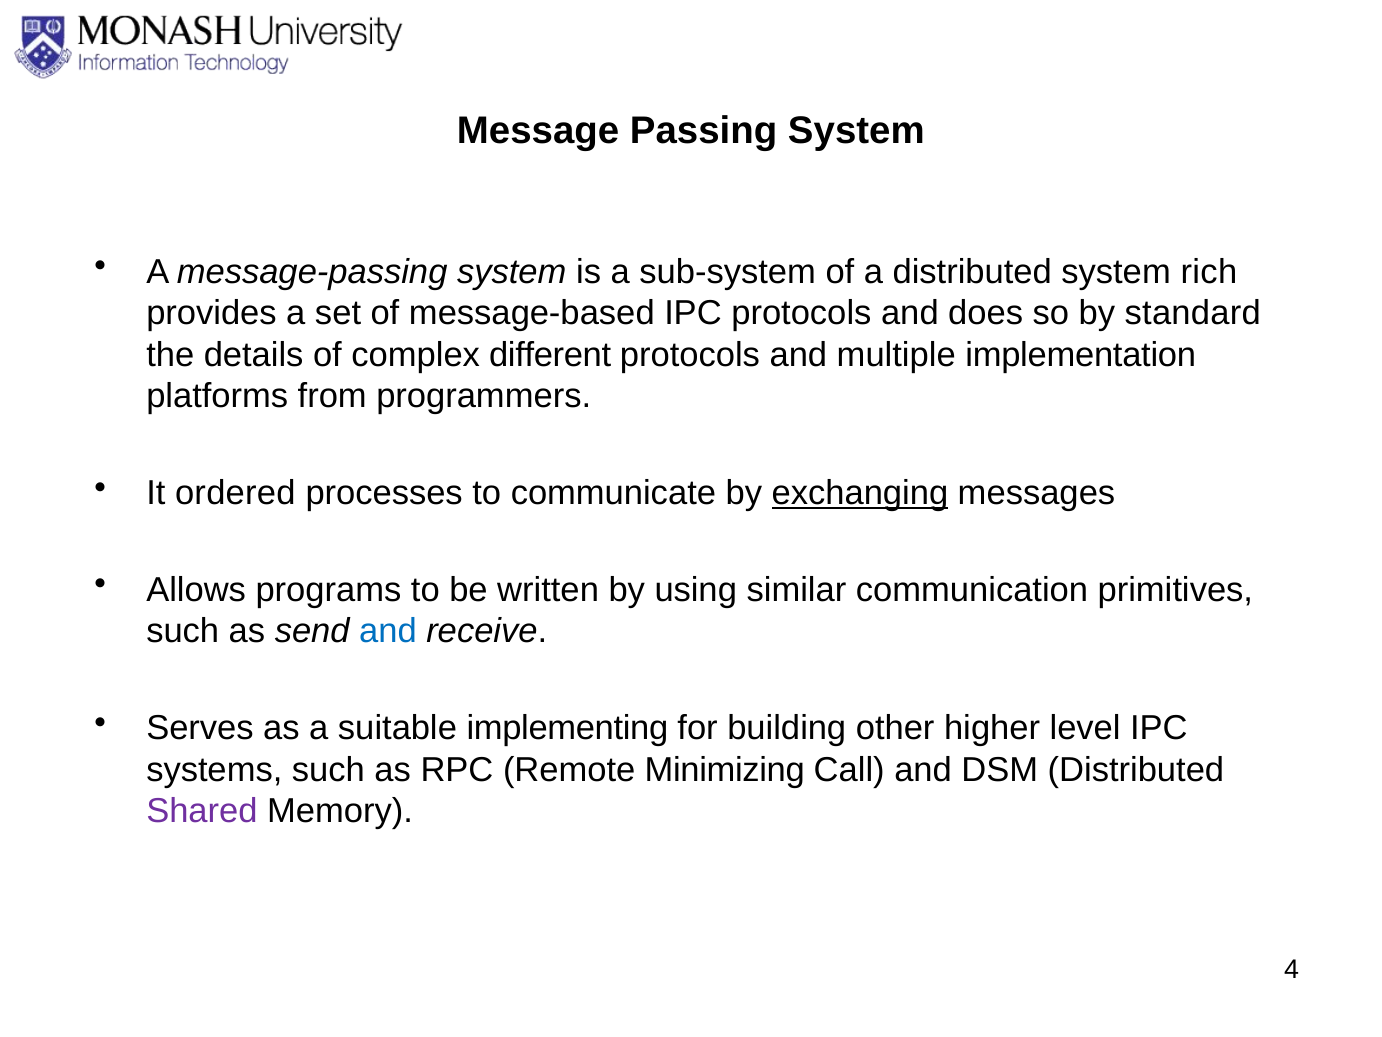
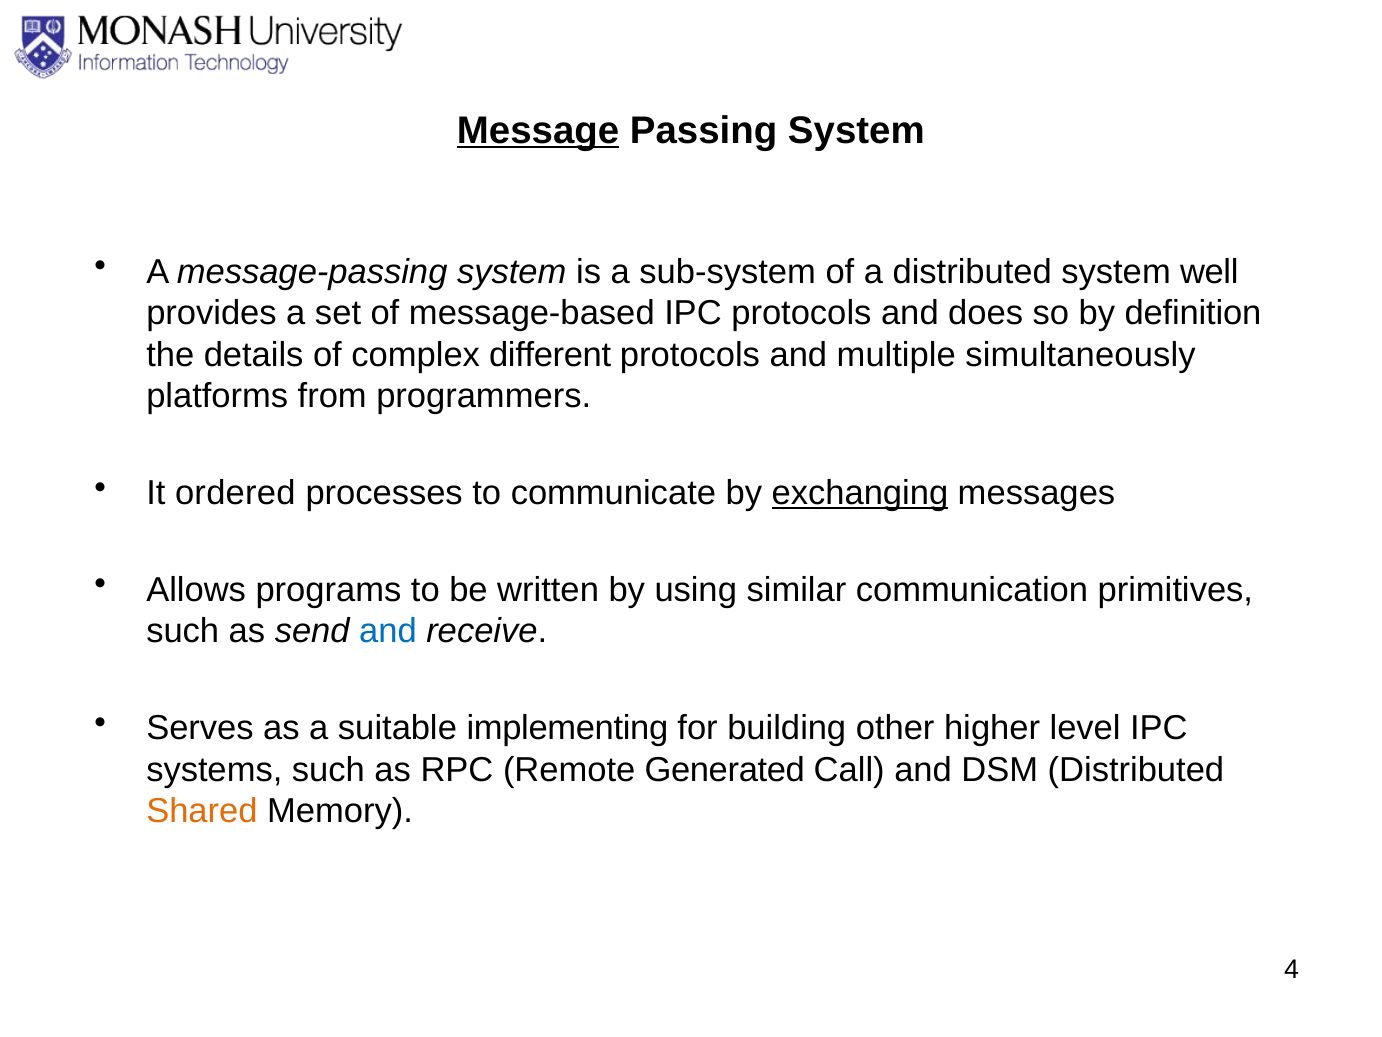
Message underline: none -> present (538, 131)
rich: rich -> well (1209, 272)
standard: standard -> definition (1193, 313)
implementation: implementation -> simultaneously (1081, 355)
Minimizing: Minimizing -> Generated (725, 769)
Shared colour: purple -> orange (202, 811)
